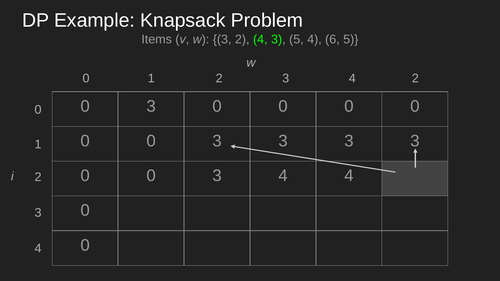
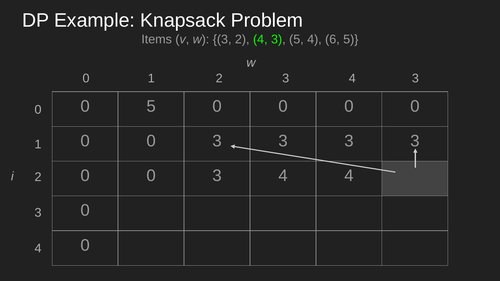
3 4 2: 2 -> 3 (415, 78)
3: 3 -> 5 (151, 106)
